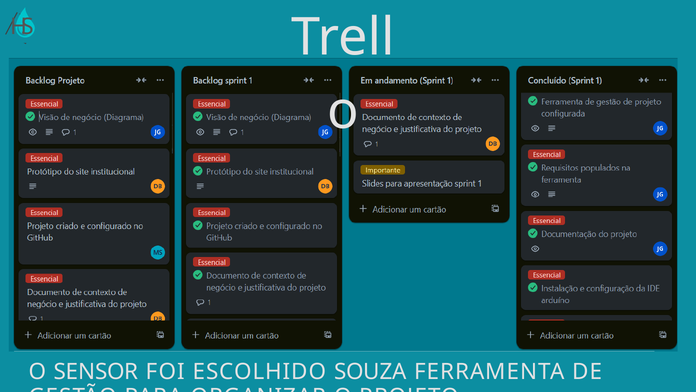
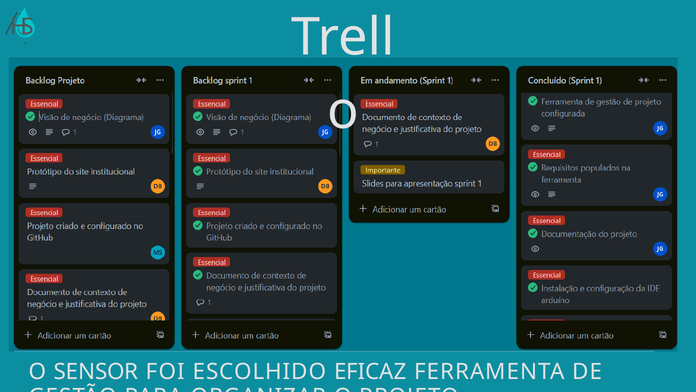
SOUZA: SOUZA -> EFICAZ (370, 371)
